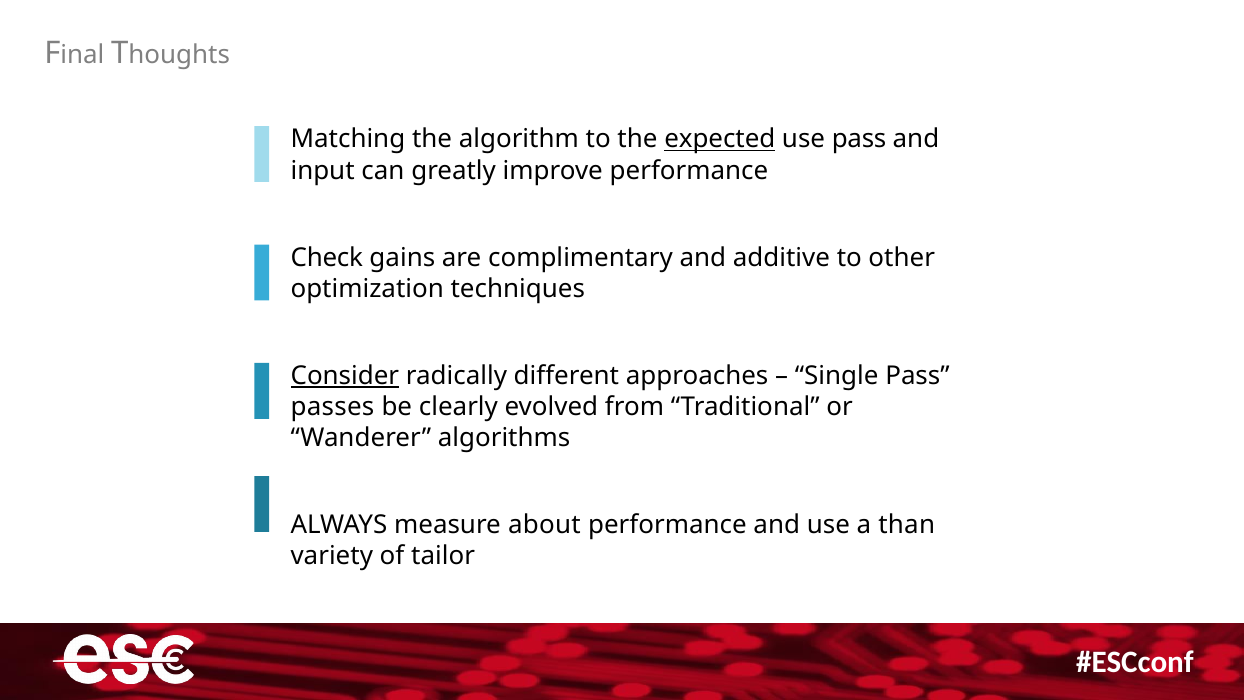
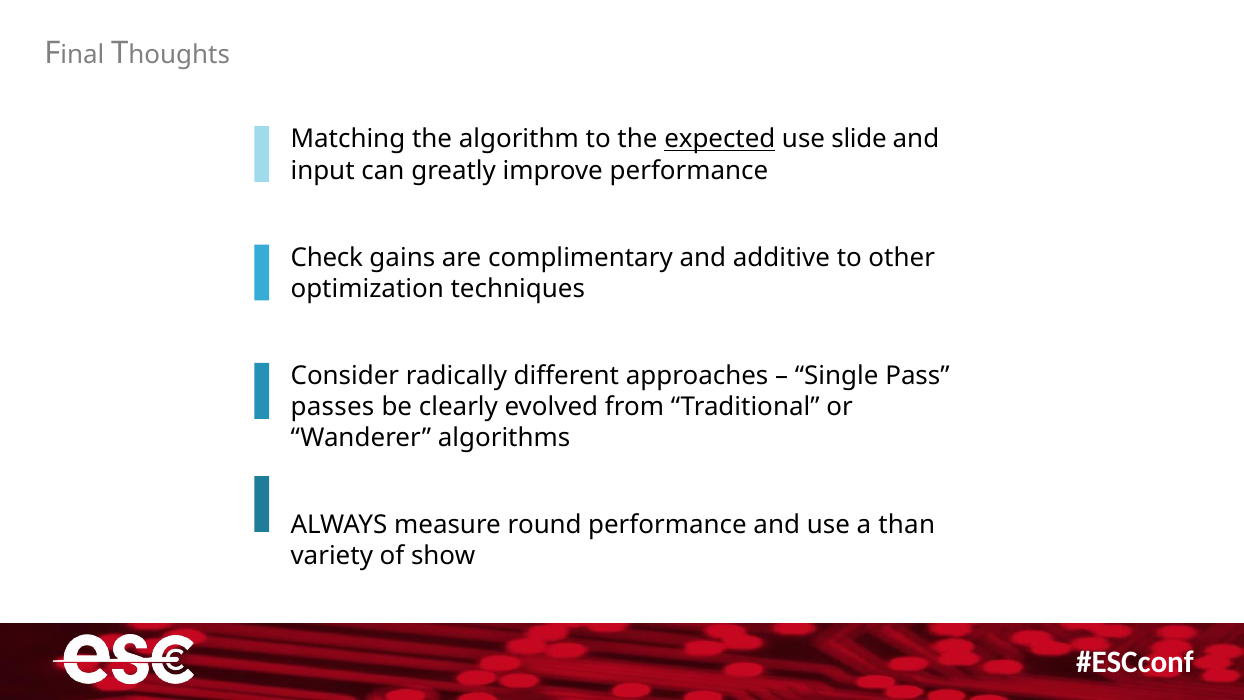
use pass: pass -> slide (859, 139)
Consider underline: present -> none (345, 376)
about: about -> round (545, 525)
tailor: tailor -> show (443, 556)
